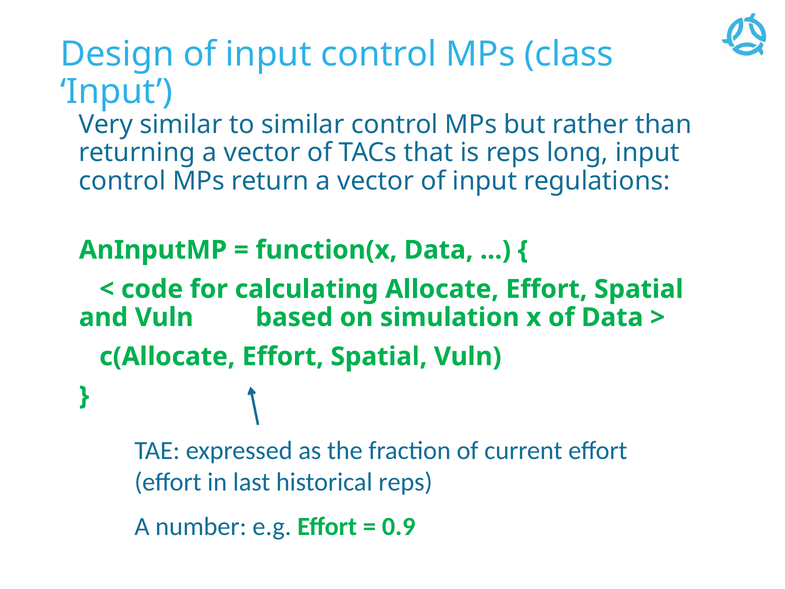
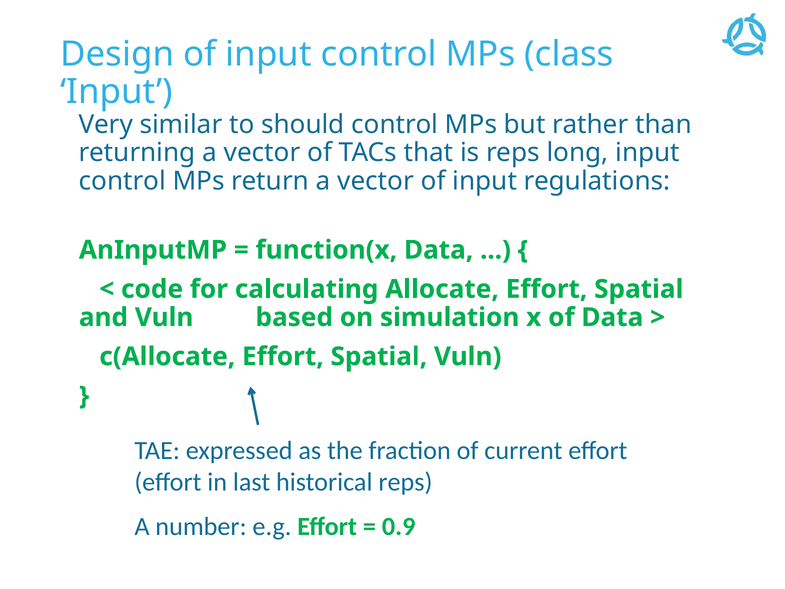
to similar: similar -> should (303, 125)
